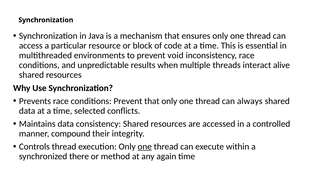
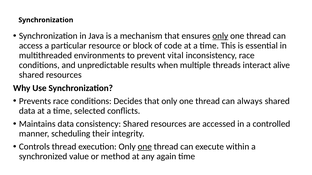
only underline: none -> present (220, 36)
void: void -> vital (176, 56)
conditions Prevent: Prevent -> Decides (128, 101)
compound: compound -> scheduling (71, 134)
there: there -> value (79, 157)
